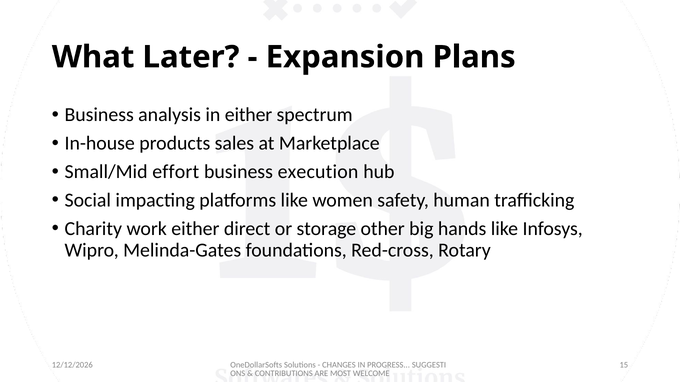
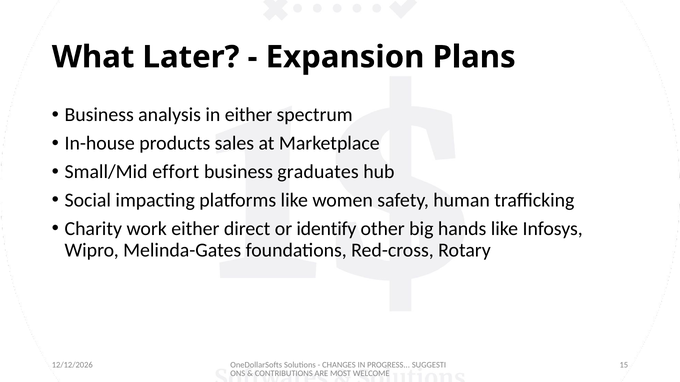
execution: execution -> graduates (318, 172)
storage: storage -> identify (326, 229)
